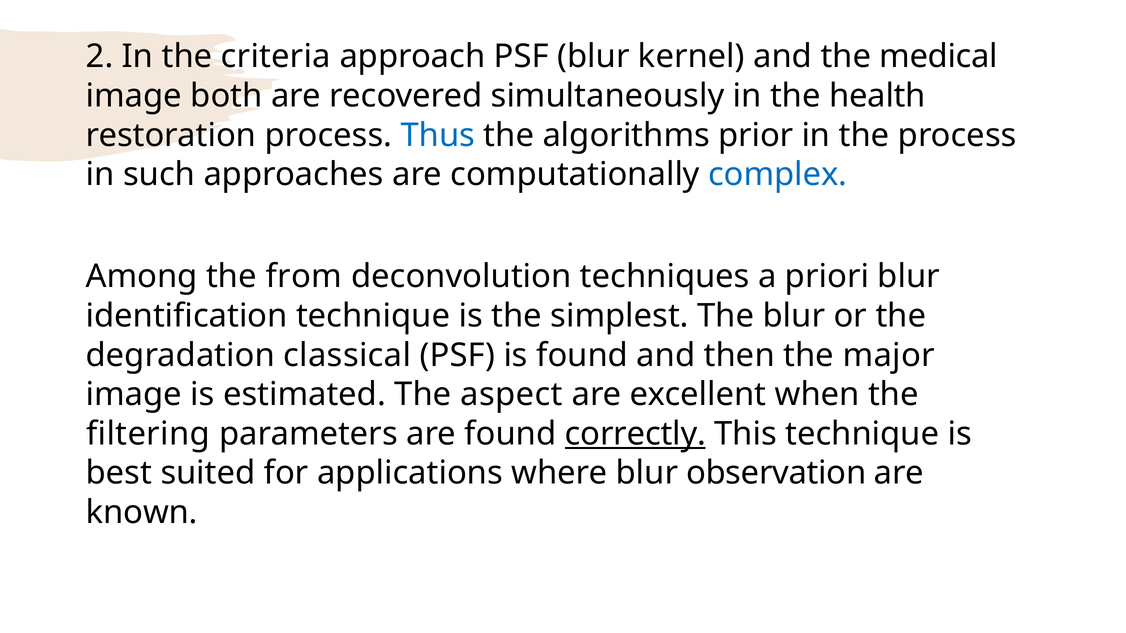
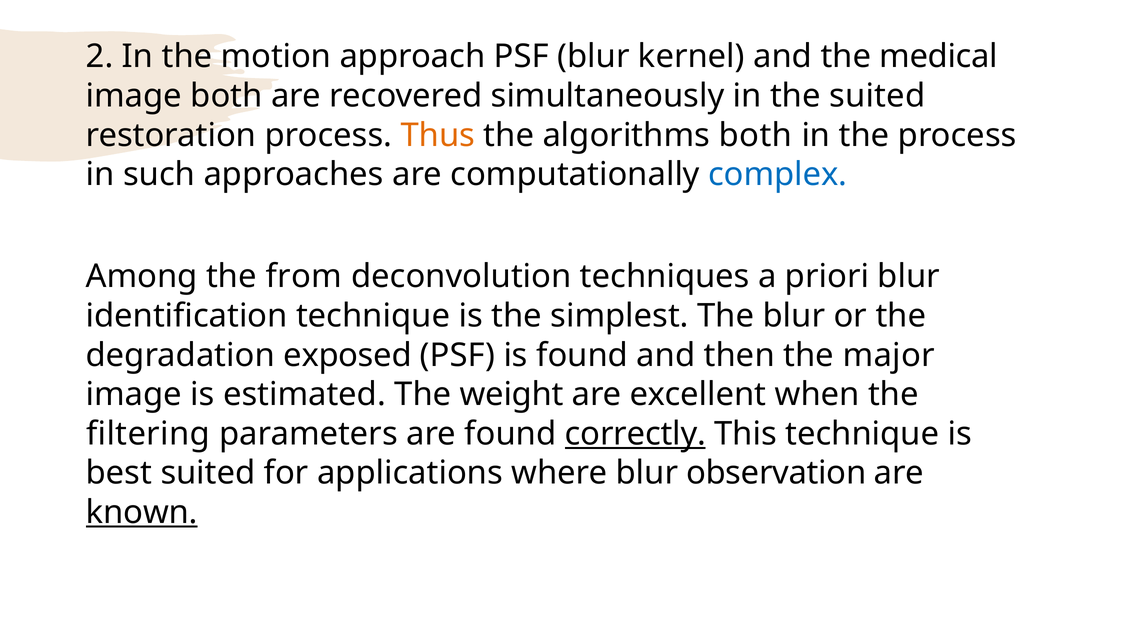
criteria: criteria -> motion (276, 57)
the health: health -> suited (877, 96)
Thus colour: blue -> orange (438, 135)
algorithms prior: prior -> both (756, 135)
classical: classical -> exposed (348, 355)
aspect: aspect -> weight (512, 395)
known underline: none -> present (142, 513)
